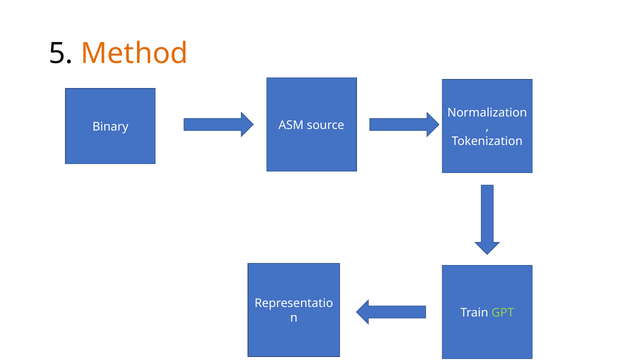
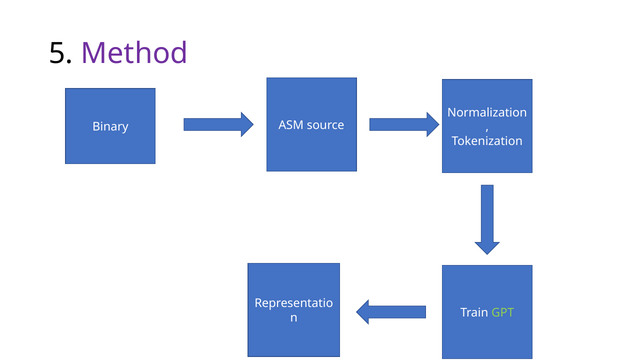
Method colour: orange -> purple (135, 54)
